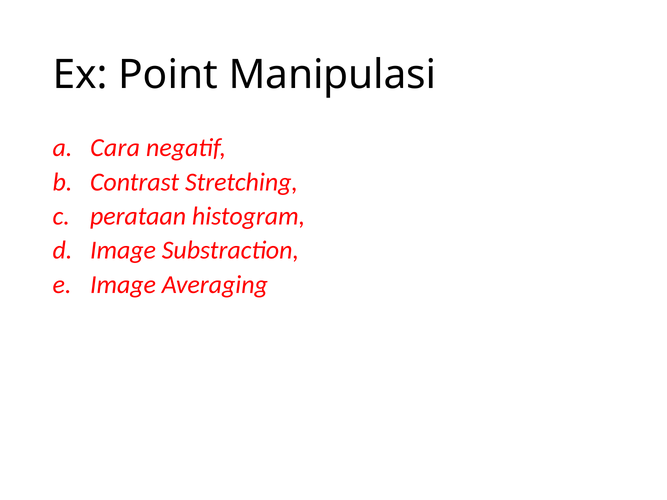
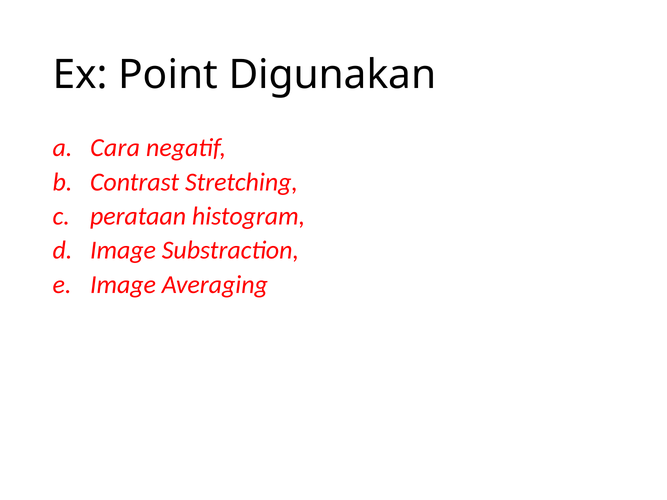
Manipulasi: Manipulasi -> Digunakan (332, 75)
